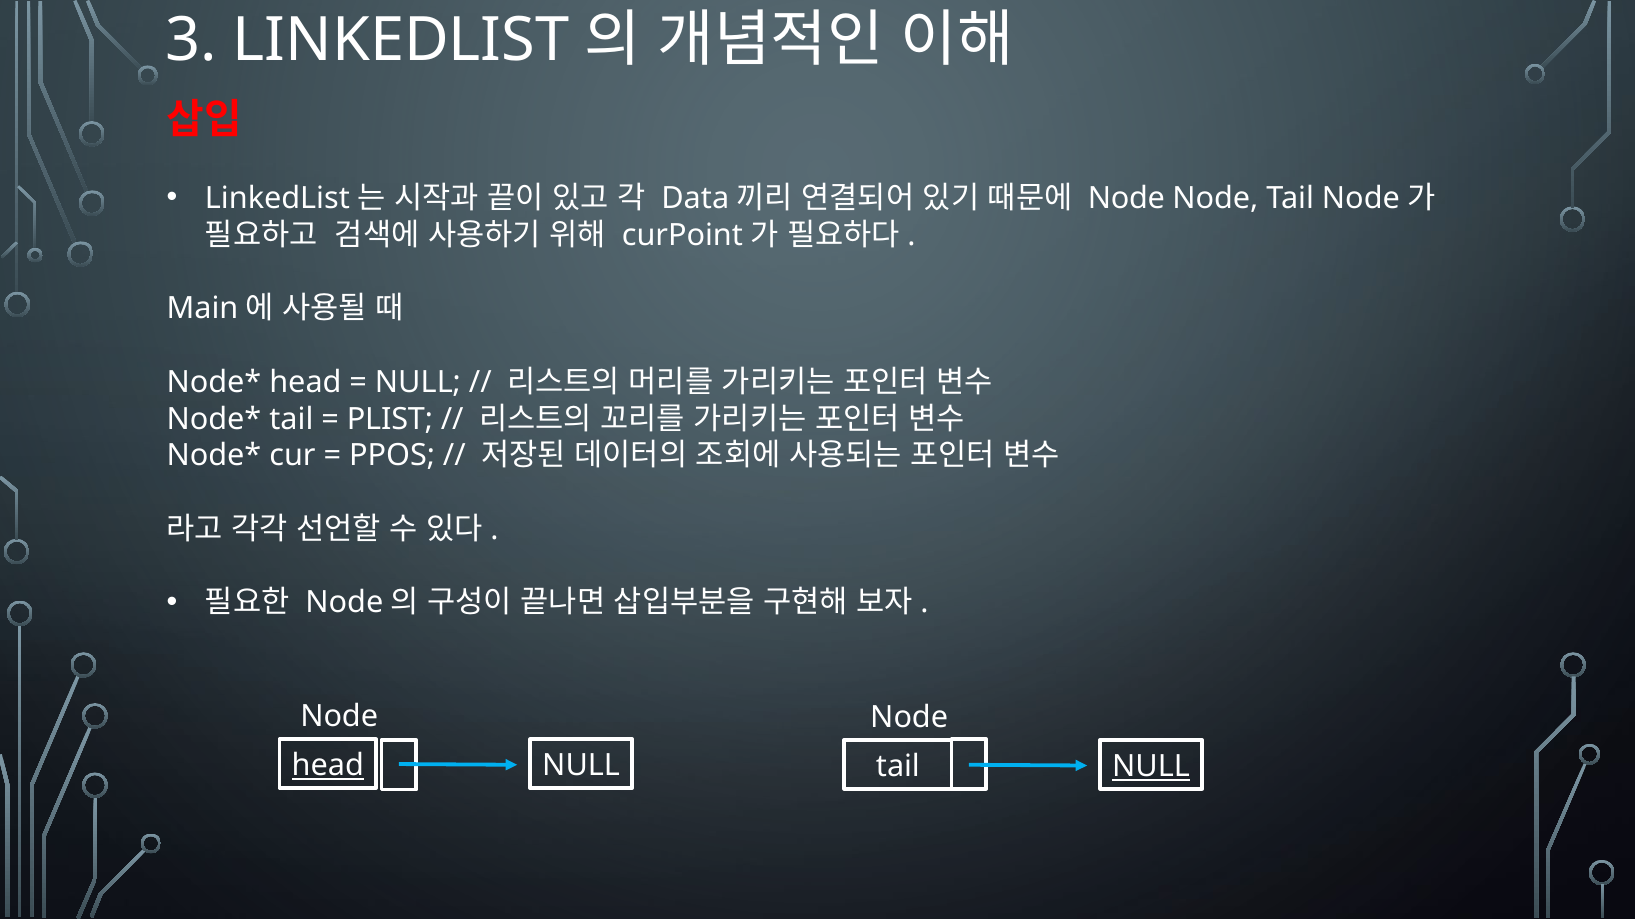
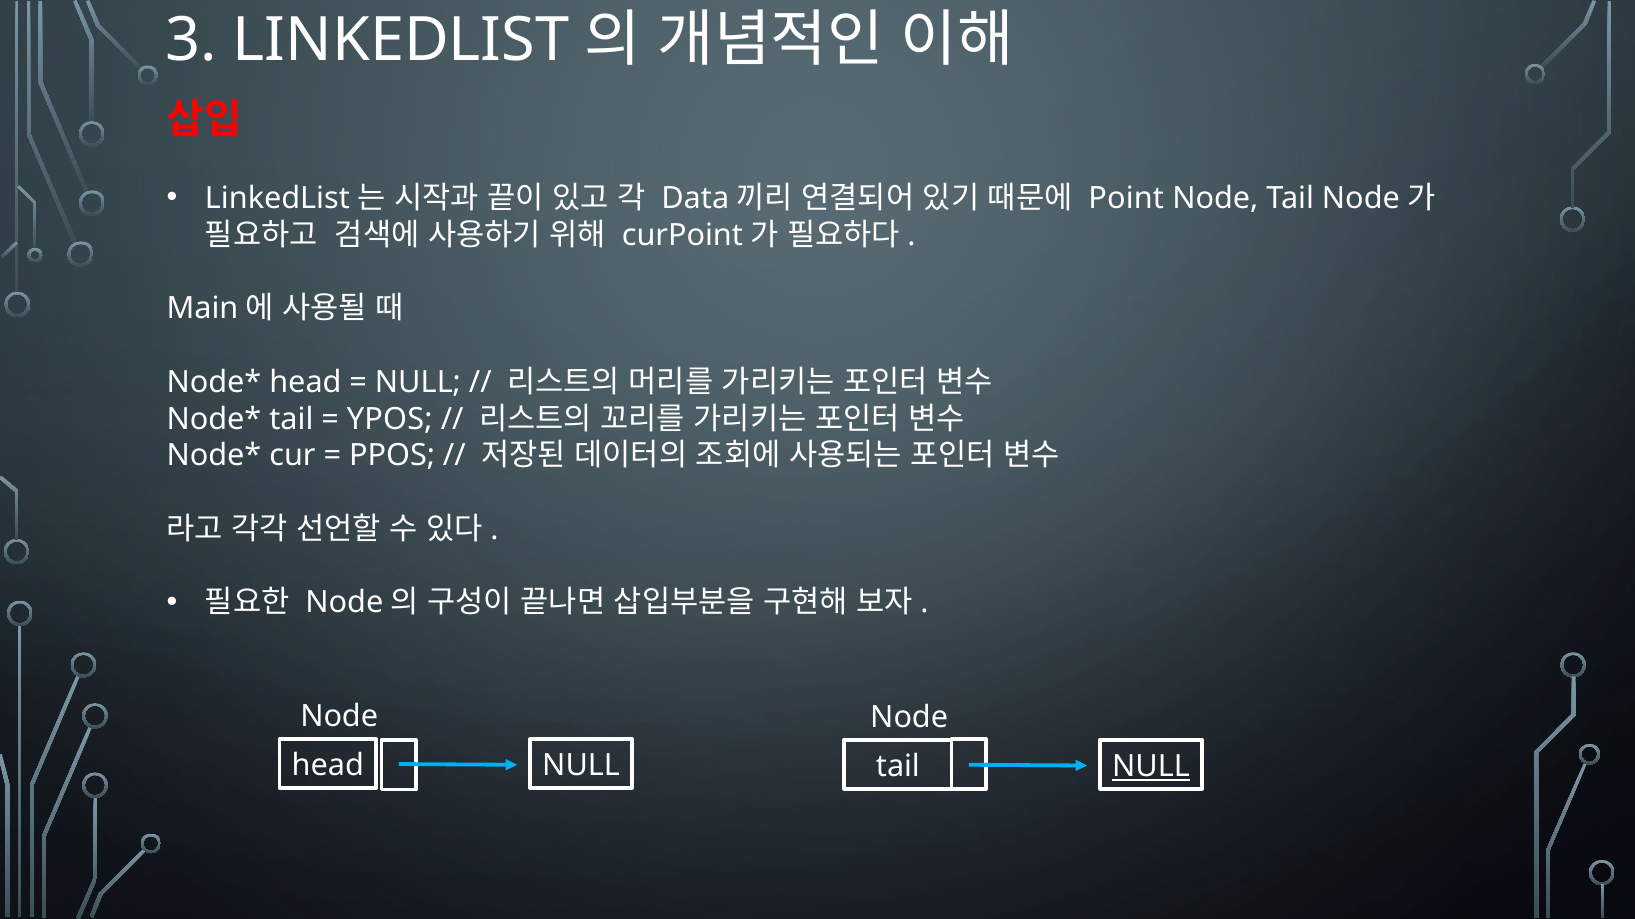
Node: Node -> Point (1126, 199)
PLIST: PLIST -> YPOS (390, 419)
head underline: present -> none (328, 766)
